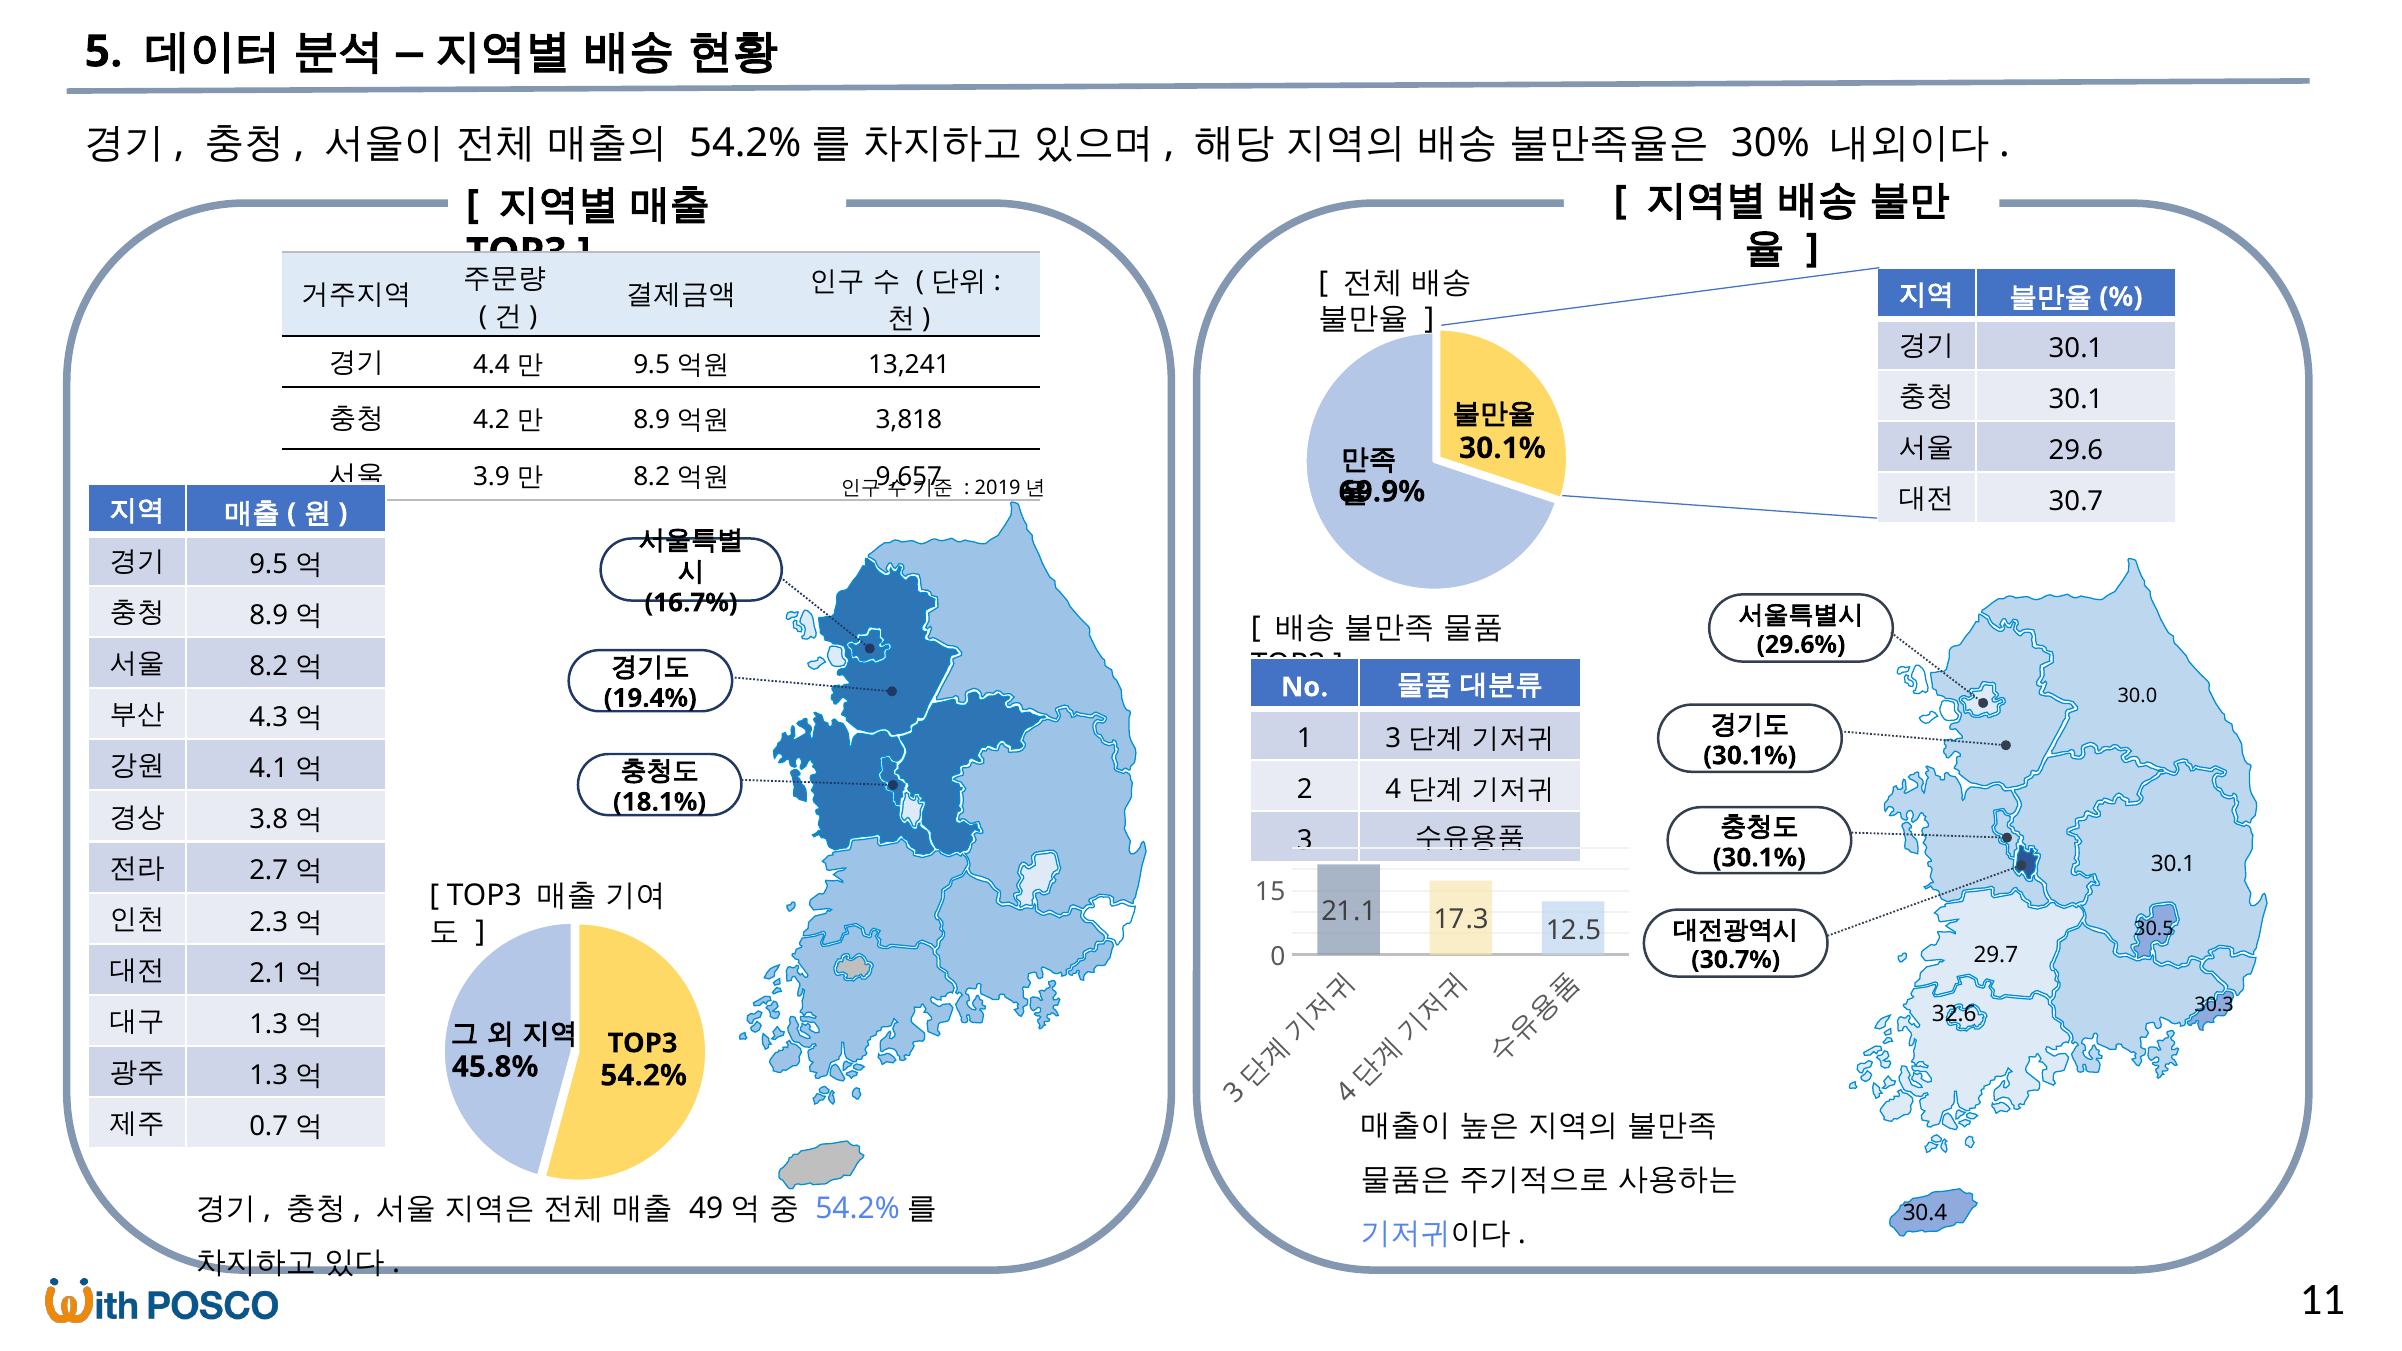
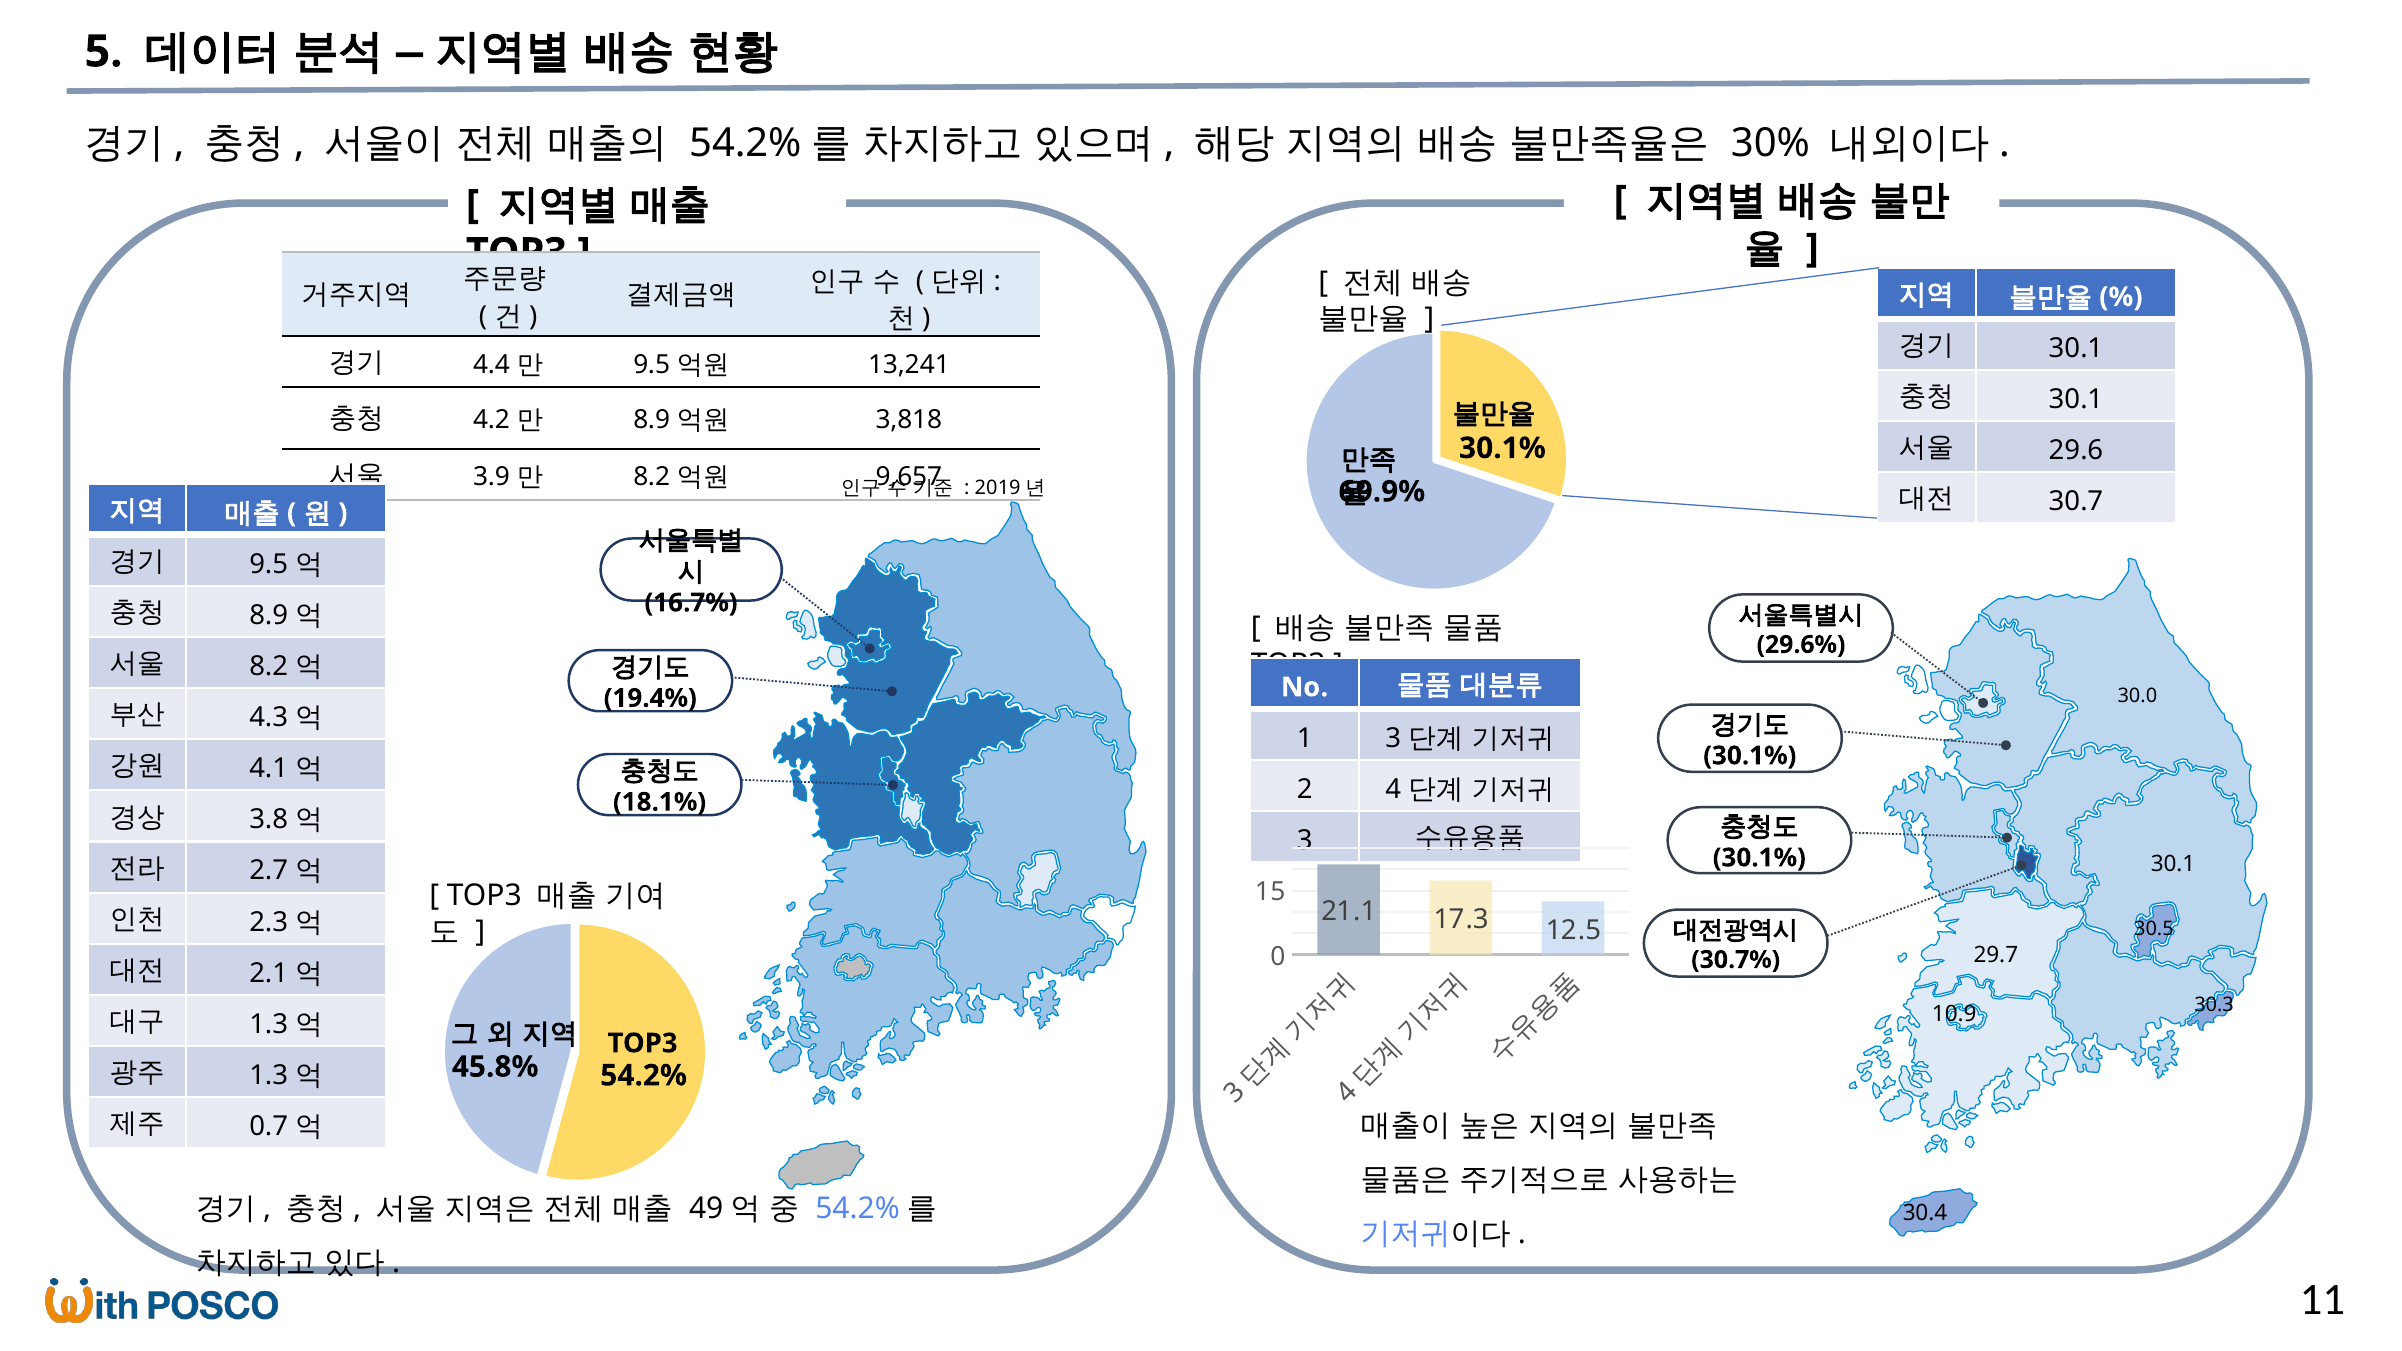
32.6: 32.6 -> 10.9 (1954, 1014)
